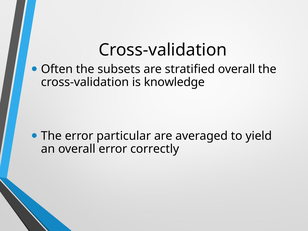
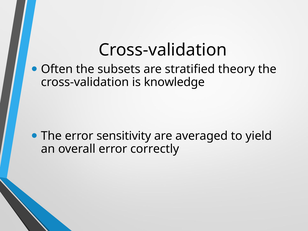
stratified overall: overall -> theory (236, 69)
particular: particular -> sensitivity (124, 136)
